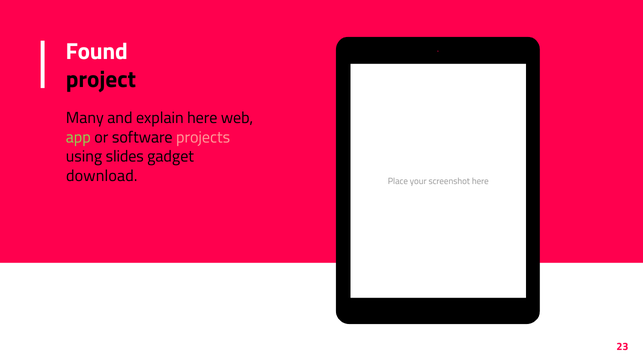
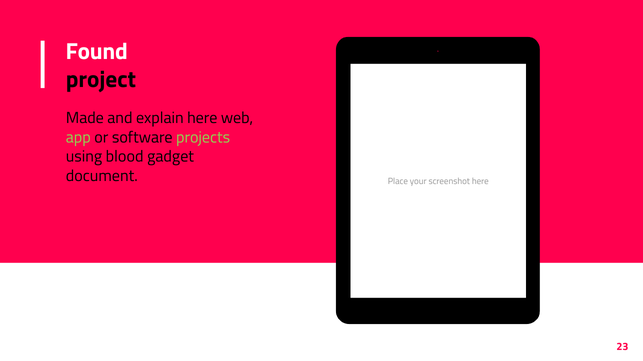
Many: Many -> Made (85, 118)
projects colour: pink -> light green (203, 137)
slides: slides -> blood (125, 157)
download: download -> document (102, 176)
